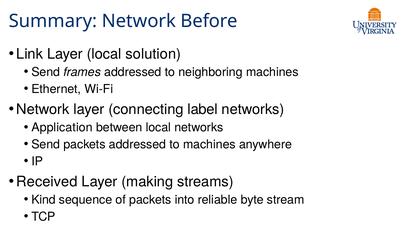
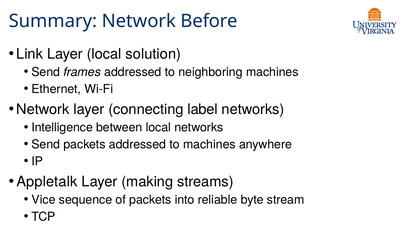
Application: Application -> Intelligence (62, 127)
Received: Received -> Appletalk (47, 182)
Kind: Kind -> Vice (43, 200)
